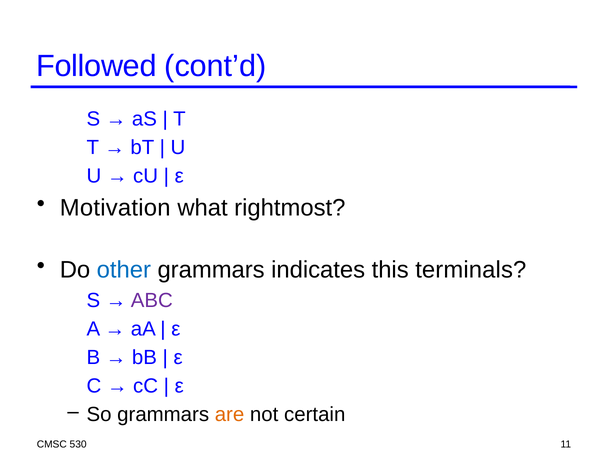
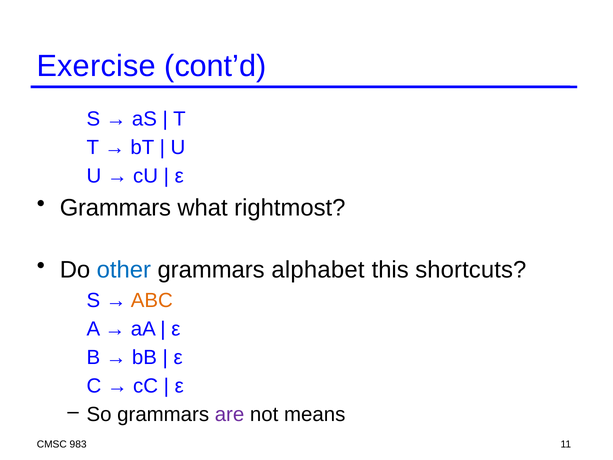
Followed: Followed -> Exercise (96, 66)
Motivation: Motivation -> Grammars (115, 208)
indicates: indicates -> alphabet (318, 270)
terminals: terminals -> shortcuts (471, 270)
ABC colour: purple -> orange (152, 300)
are colour: orange -> purple (230, 415)
certain: certain -> means (315, 415)
530: 530 -> 983 (78, 444)
